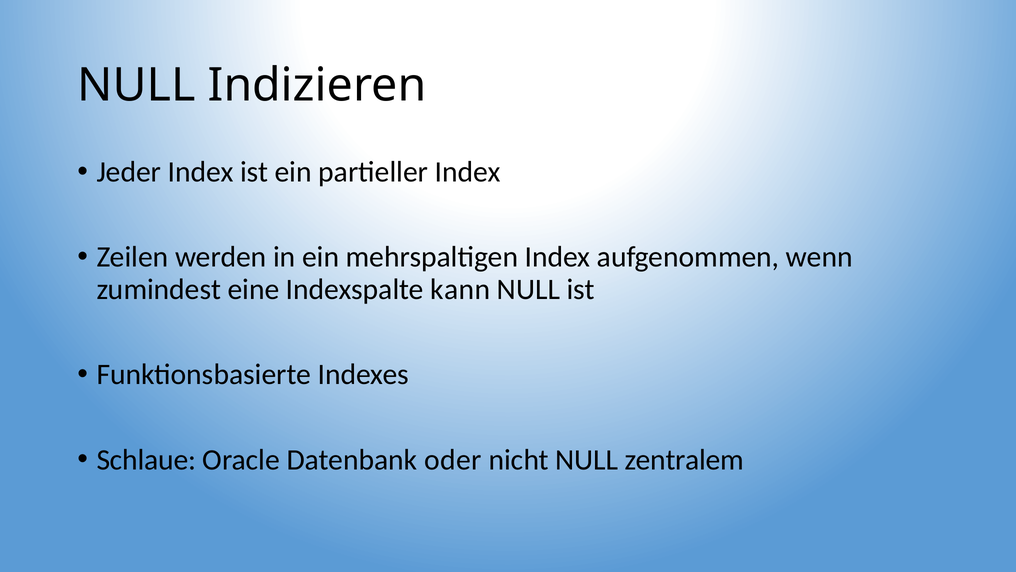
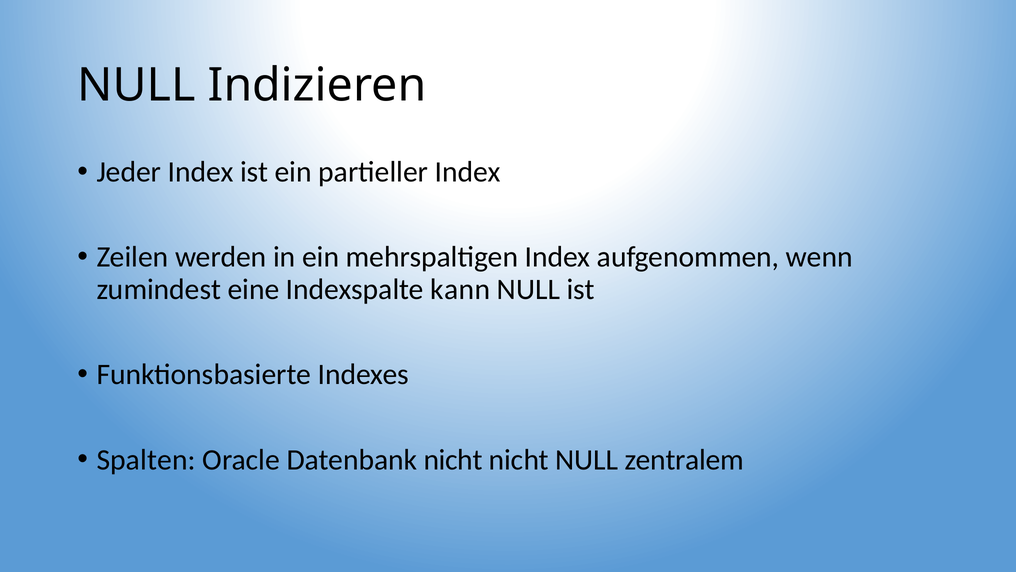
Schlaue: Schlaue -> Spalten (146, 459)
Datenbank oder: oder -> nicht (453, 459)
